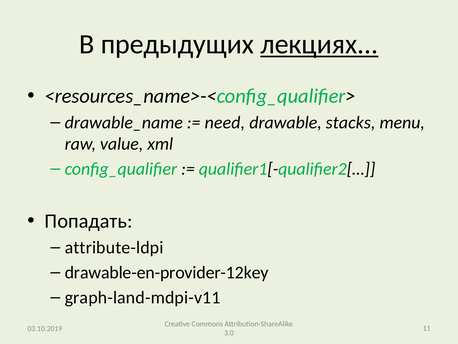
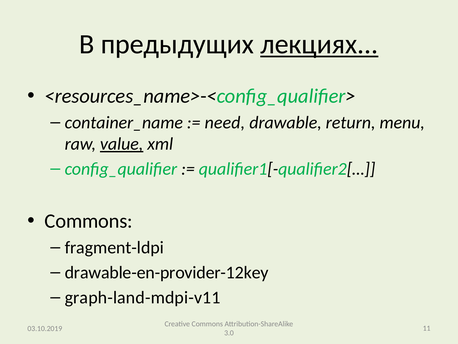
drawable_name: drawable_name -> container_name (124, 122)
stacks: stacks -> return (351, 122)
value underline: none -> present (122, 144)
Попадать: Попадать -> Commons (89, 221)
attribute-ldpi: attribute-ldpi -> fragment-ldpi (114, 247)
